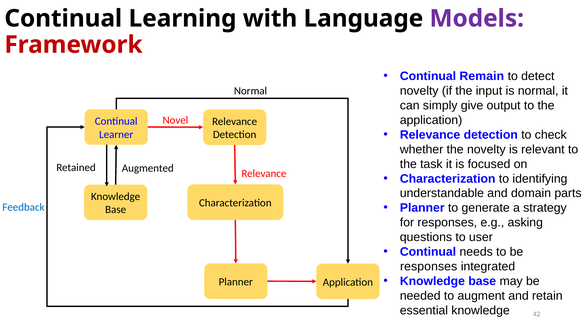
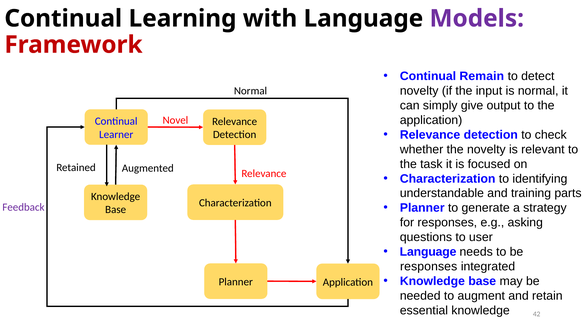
domain: domain -> training (531, 193)
Feedback colour: blue -> purple (23, 207)
Continual: Continual -> Language (428, 252)
